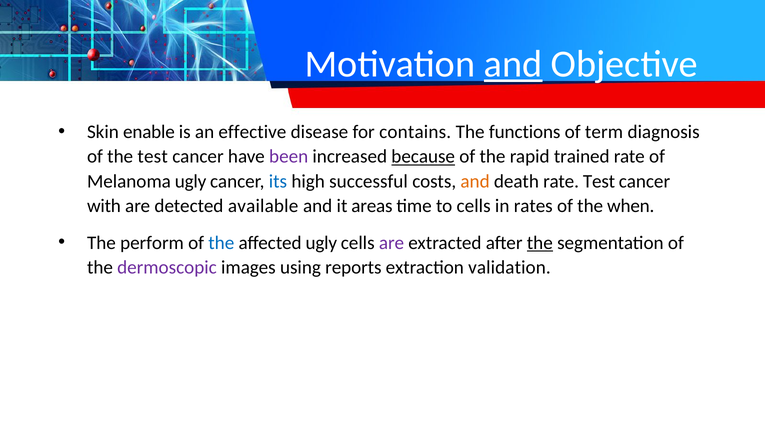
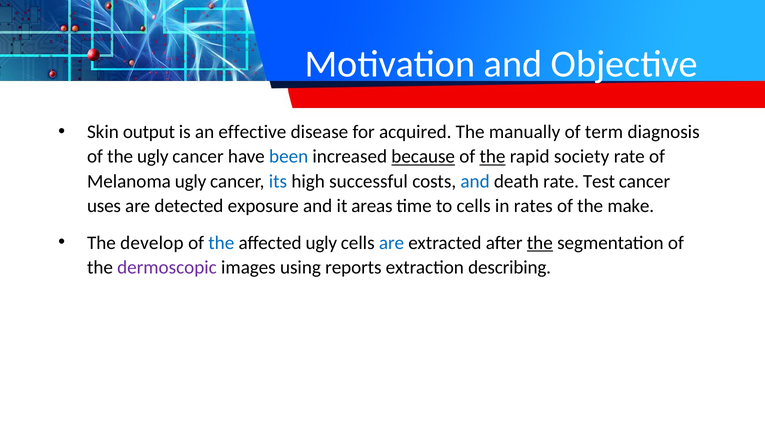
and underline: present -> none (513, 64)
enable: enable -> output (149, 132)
contains: contains -> acquired (415, 132)
functions: functions -> manually (525, 132)
the test: test -> ugly (153, 156)
been colour: purple -> blue (289, 156)
the underline: none -> present (493, 156)
trained: trained -> society (582, 156)
and colour: orange -> blue (475, 181)
with: with -> uses (104, 205)
available: available -> exposure (263, 205)
when: when -> make (631, 205)
perform: perform -> develop (152, 242)
are colour: purple -> blue (392, 242)
validation: validation -> describing (510, 267)
